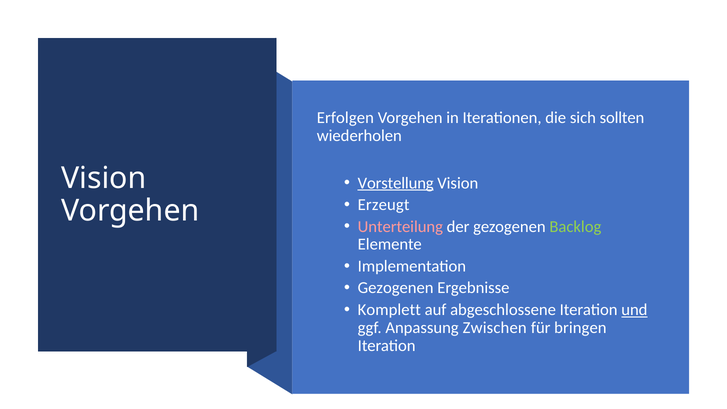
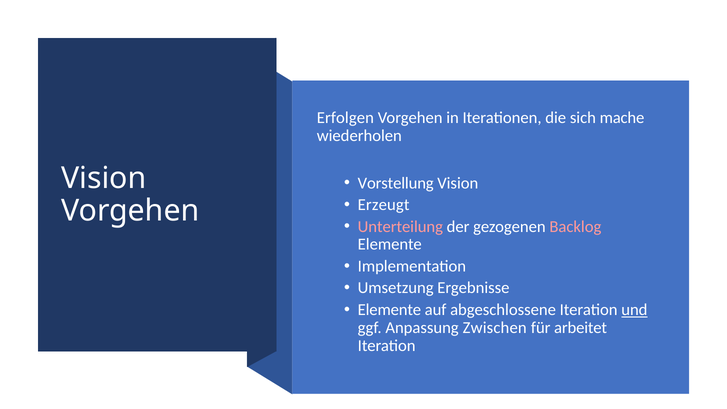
sollten: sollten -> mache (622, 118)
Vorstellung underline: present -> none (396, 183)
Backlog colour: light green -> pink (575, 226)
Gezogenen: Gezogenen -> Umsetzung (396, 288)
Komplett: Komplett -> Elemente (389, 310)
bringen: bringen -> arbeitet (581, 328)
